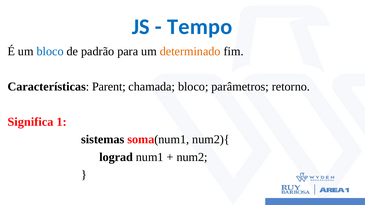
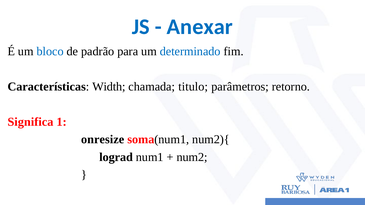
Tempo: Tempo -> Anexar (200, 27)
determinado colour: orange -> blue (190, 51)
Parent: Parent -> Width (109, 87)
chamada bloco: bloco -> titulo (193, 87)
sistemas: sistemas -> onresize (103, 140)
